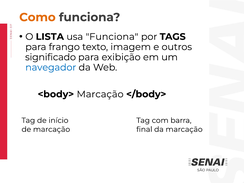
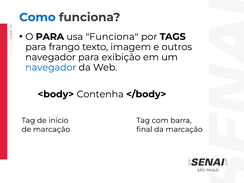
Como colour: orange -> blue (37, 17)
O LISTA: LISTA -> PARA (50, 37)
significado: significado -> navegador (51, 57)
<body> Marcação: Marcação -> Contenha (100, 94)
